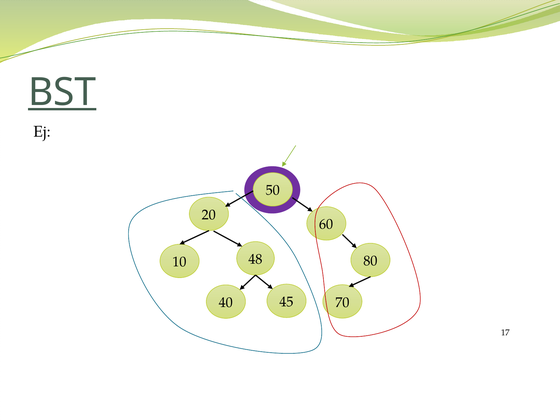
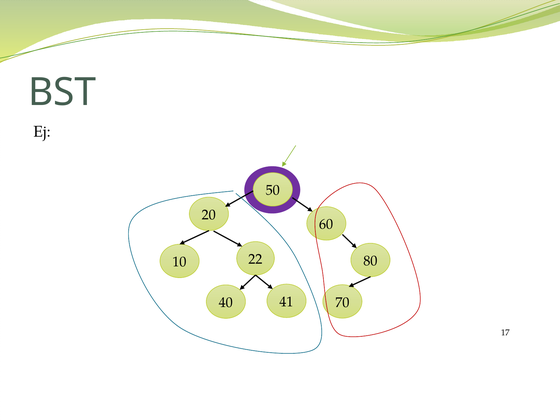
BST underline: present -> none (62, 92)
48: 48 -> 22 (255, 259)
45: 45 -> 41 (286, 302)
